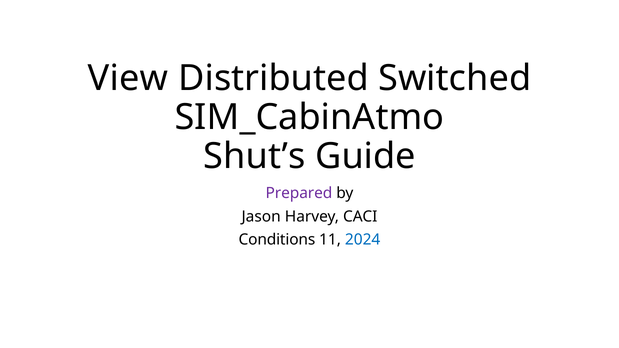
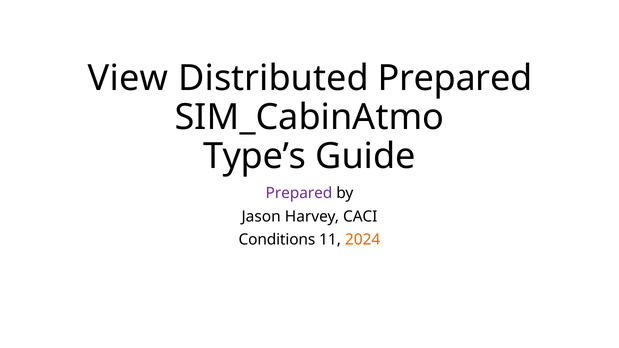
Distributed Switched: Switched -> Prepared (455, 79)
Shut’s: Shut’s -> Type’s (255, 157)
2024 colour: blue -> orange (363, 240)
